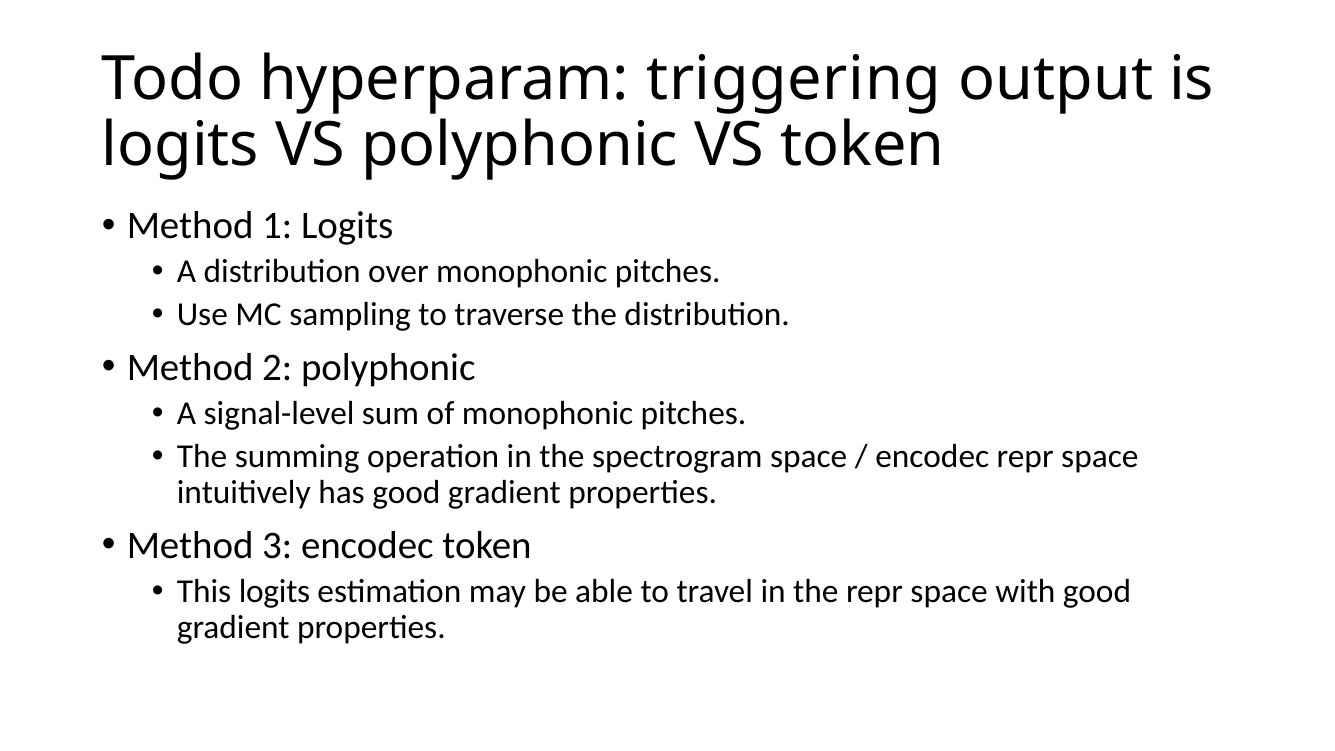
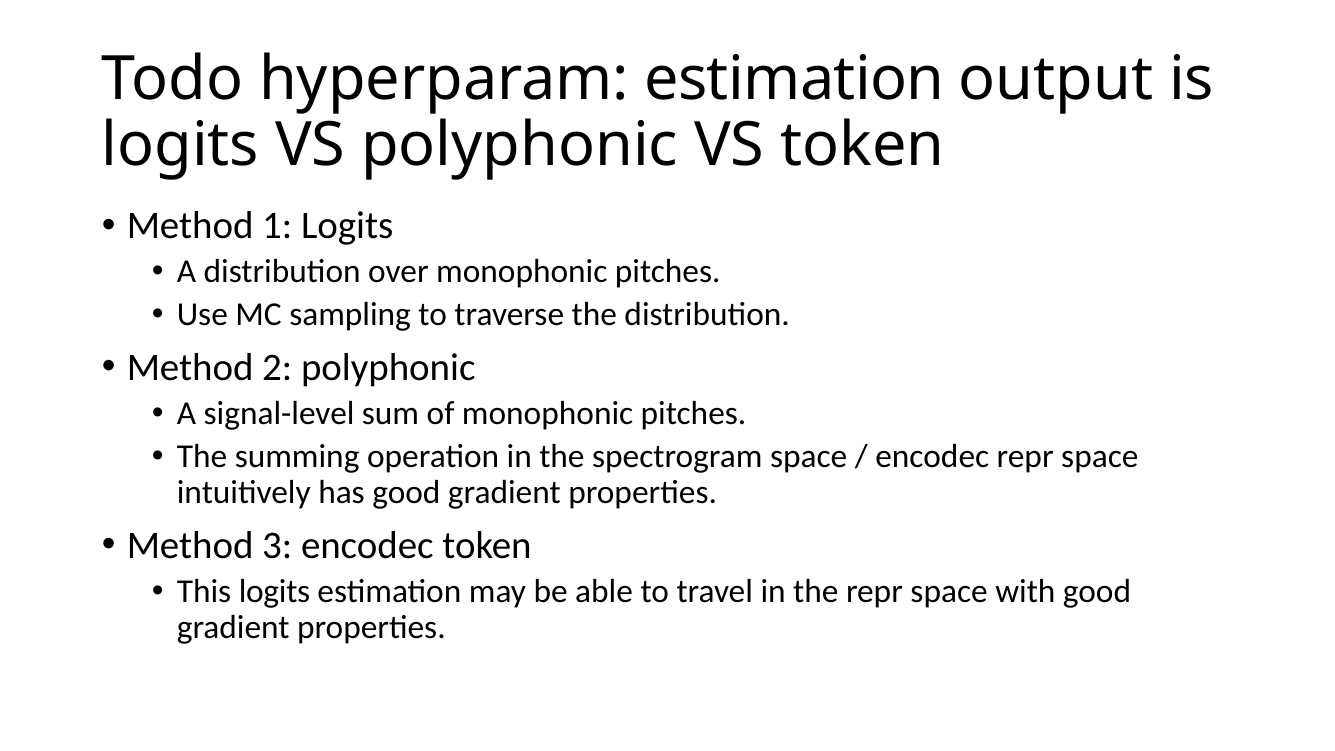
hyperparam triggering: triggering -> estimation (794, 79)
